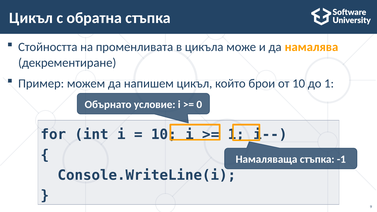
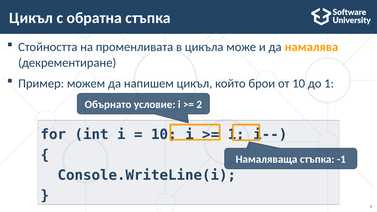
0: 0 -> 2 (199, 104)
